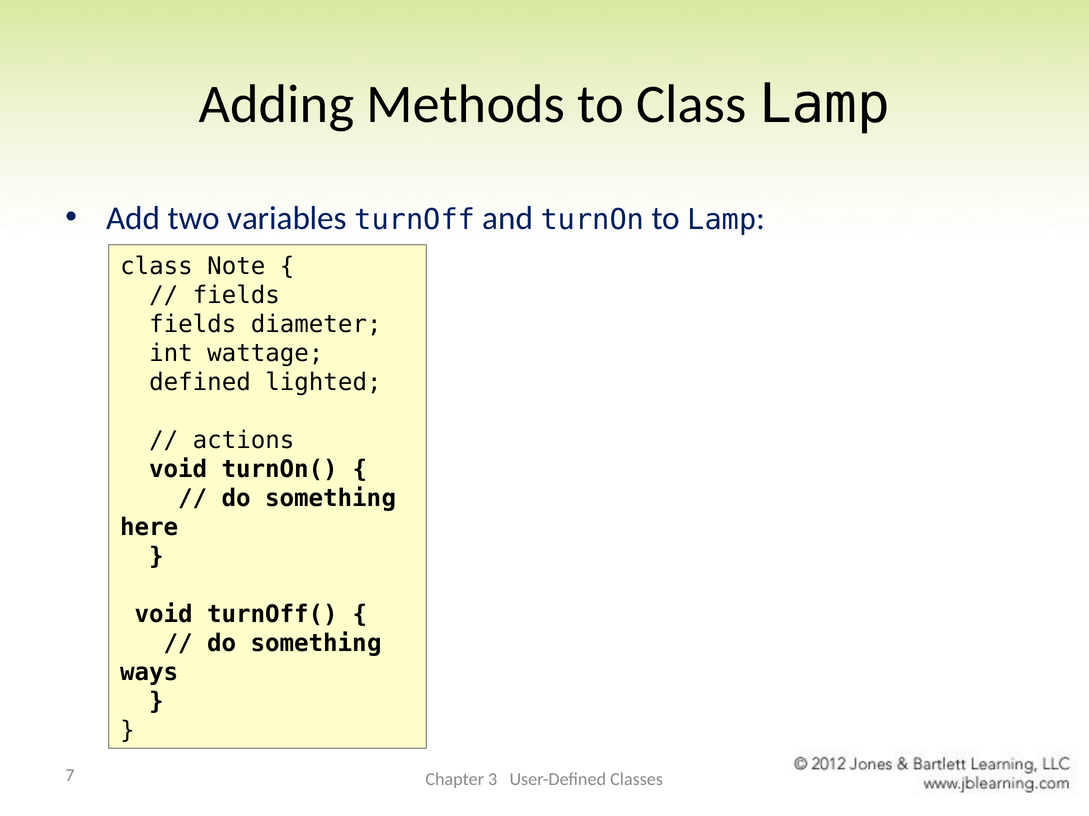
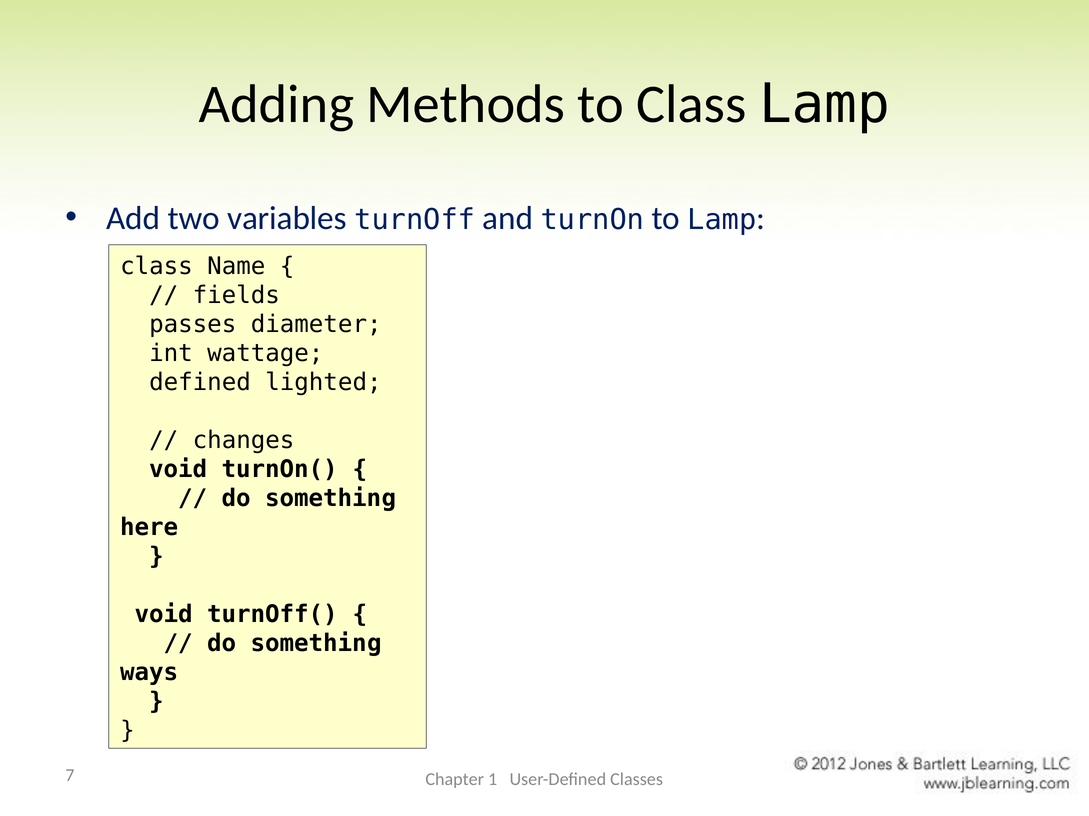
Note: Note -> Name (236, 267)
fields: fields -> passes (193, 325)
actions: actions -> changes (244, 441)
3: 3 -> 1 (493, 780)
